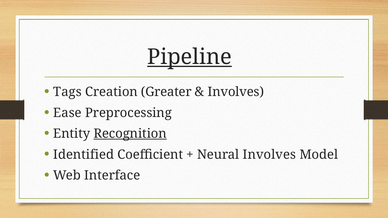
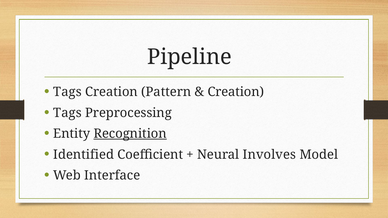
Pipeline underline: present -> none (190, 57)
Greater: Greater -> Pattern (166, 92)
Involves: Involves -> Creation (236, 92)
Ease: Ease -> Tags (67, 113)
